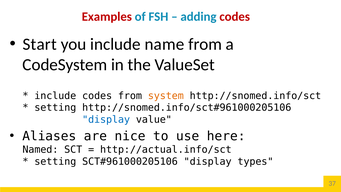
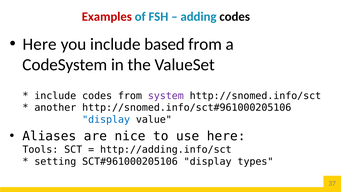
codes colour: red -> black (235, 17)
Start: Start -> Here (40, 44)
name: name -> based (165, 44)
system colour: orange -> purple (166, 96)
setting: setting -> another (55, 108)
Named: Named -> Tools (40, 149)
http://actual.info/sct: http://actual.info/sct -> http://adding.info/sct (166, 149)
